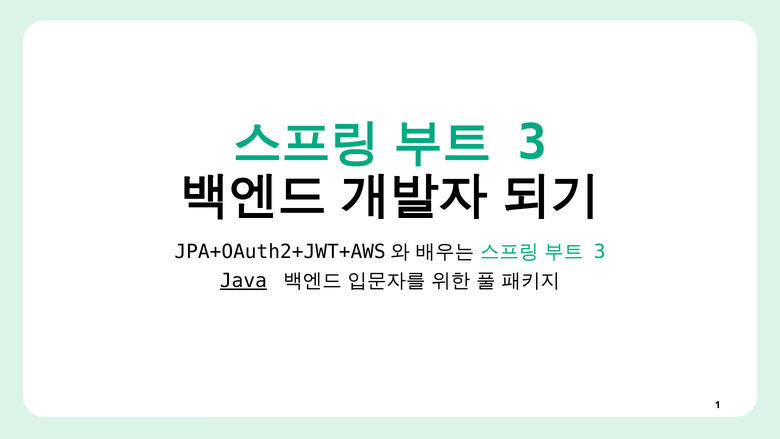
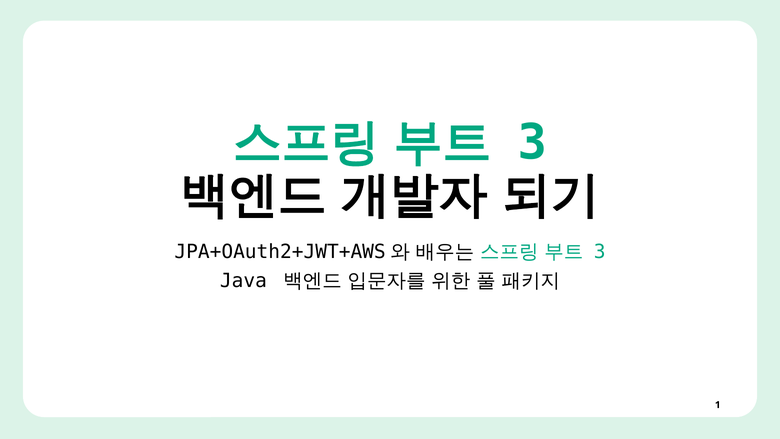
Java underline: present -> none (243, 281)
